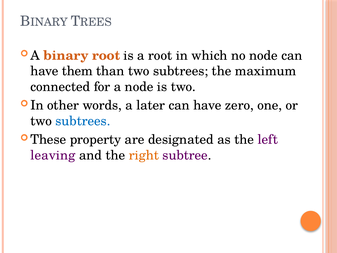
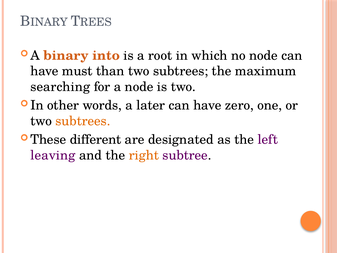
binary root: root -> into (106, 55)
them: them -> must (77, 71)
connected: connected -> searching (60, 87)
subtrees colour: blue -> orange (83, 121)
property: property -> different (96, 139)
